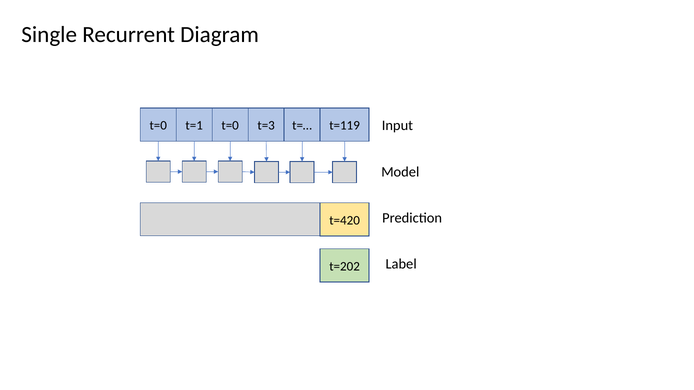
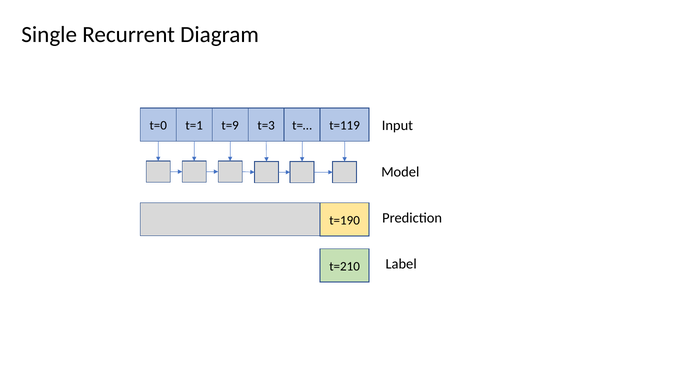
t=1 t=0: t=0 -> t=9 (230, 126)
t=420: t=420 -> t=190 (345, 221)
t=202: t=202 -> t=210 (345, 267)
